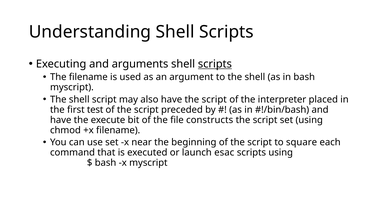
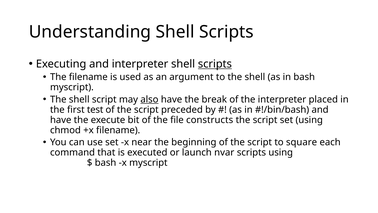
and arguments: arguments -> interpreter (140, 64)
also underline: none -> present (149, 99)
have the script: script -> break (214, 99)
esac: esac -> nvar (224, 152)
